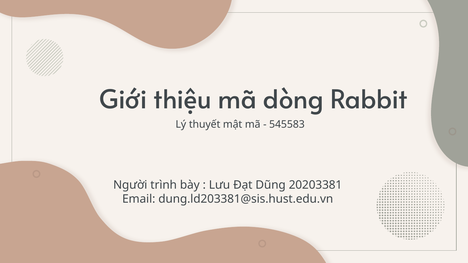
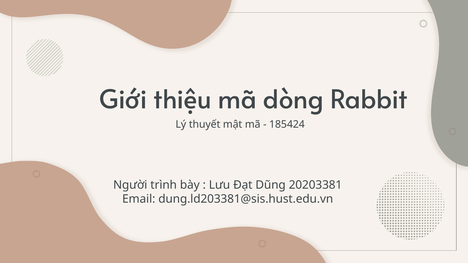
545583: 545583 -> 185424 (287, 124)
